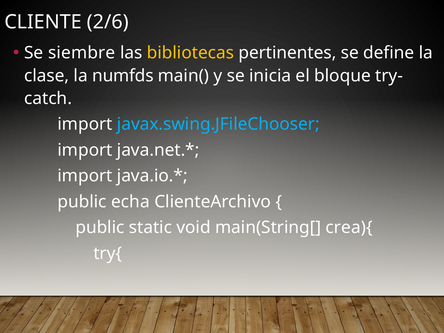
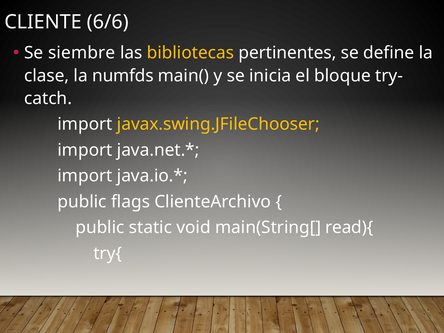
2/6: 2/6 -> 6/6 (108, 22)
javax.swing.JFileChooser colour: light blue -> yellow (218, 124)
echa: echa -> flags (130, 202)
crea){: crea){ -> read){ (349, 228)
